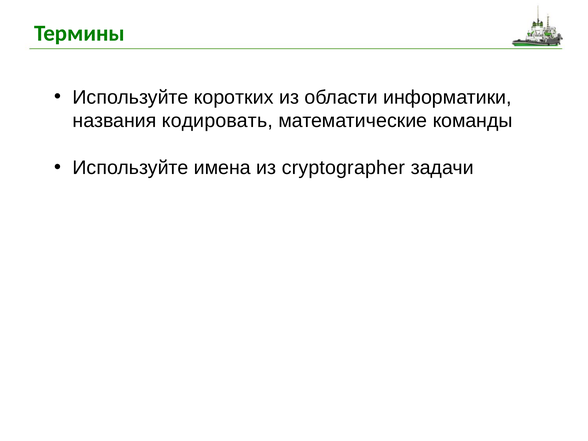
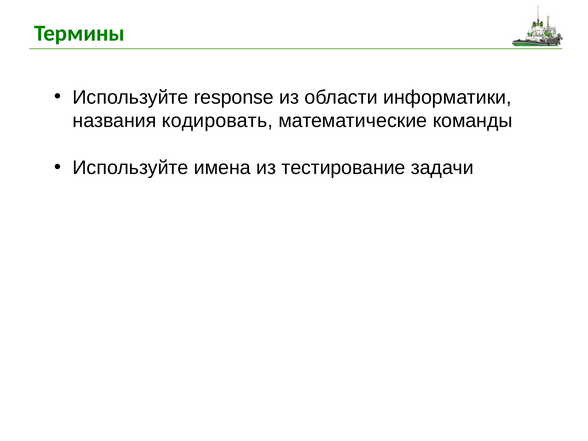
коротких: коротких -> response (234, 97)
cryptographer: cryptographer -> тестирование (344, 168)
